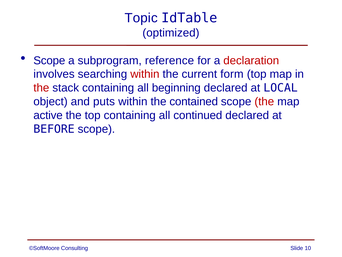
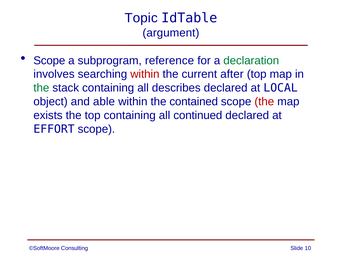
optimized: optimized -> argument (171, 33)
declaration colour: red -> green (251, 60)
form: form -> after (232, 74)
the colour: red -> green (41, 88)
beginning: beginning -> describes (176, 88)
puts: puts -> able (104, 101)
active: active -> exists (48, 115)
BEFORE: BEFORE -> EFFORT (54, 129)
